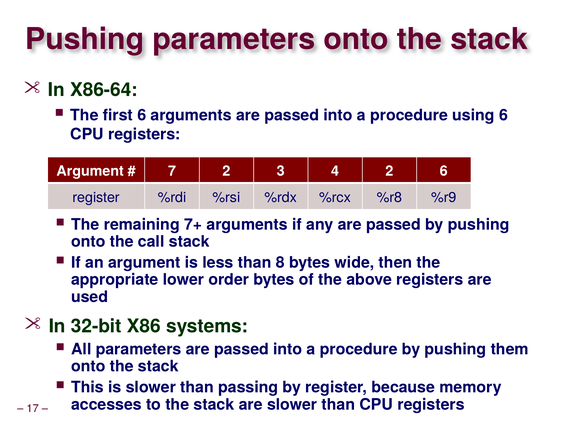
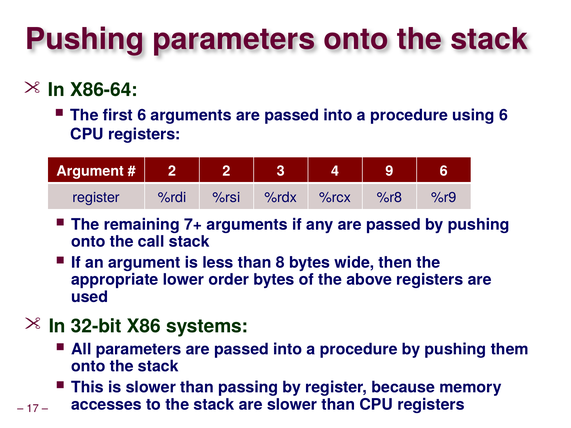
7: 7 -> 2 (172, 171)
4 2: 2 -> 9 (390, 171)
